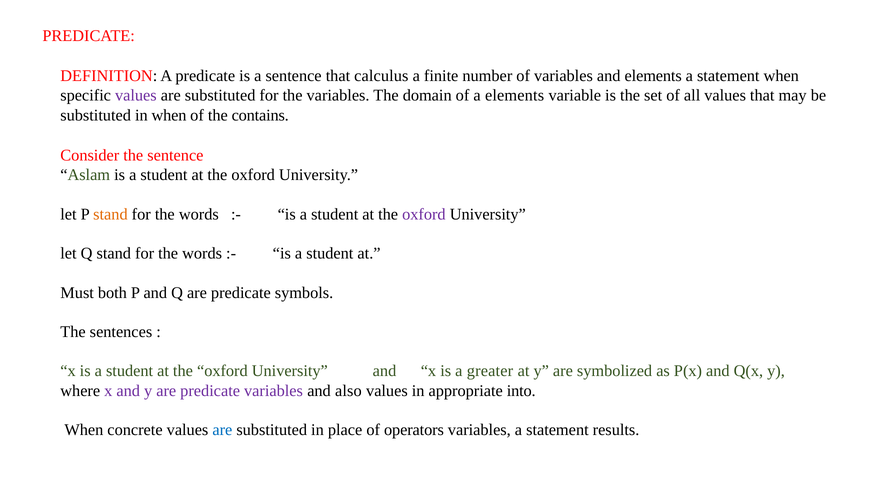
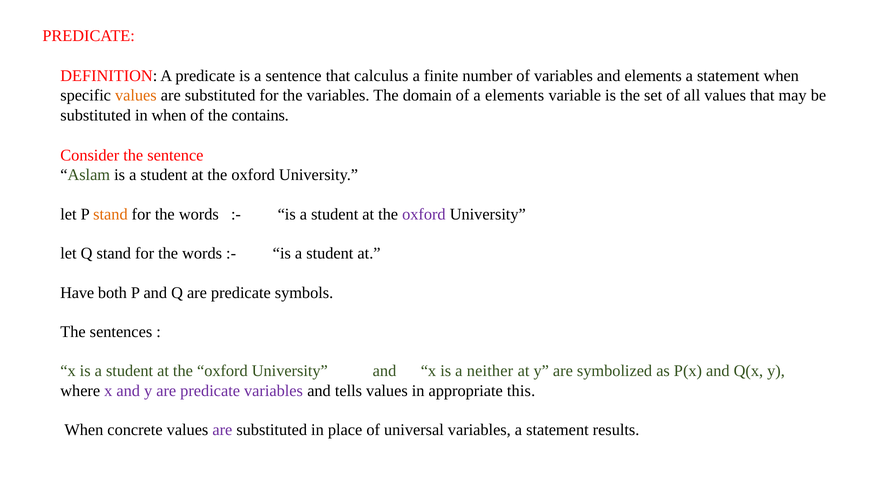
values colour: purple -> orange (136, 96)
Must: Must -> Have (77, 293)
greater: greater -> neither (490, 371)
also: also -> tells (348, 391)
into: into -> this (521, 391)
are colour: blue -> purple (222, 430)
operators: operators -> universal (414, 430)
